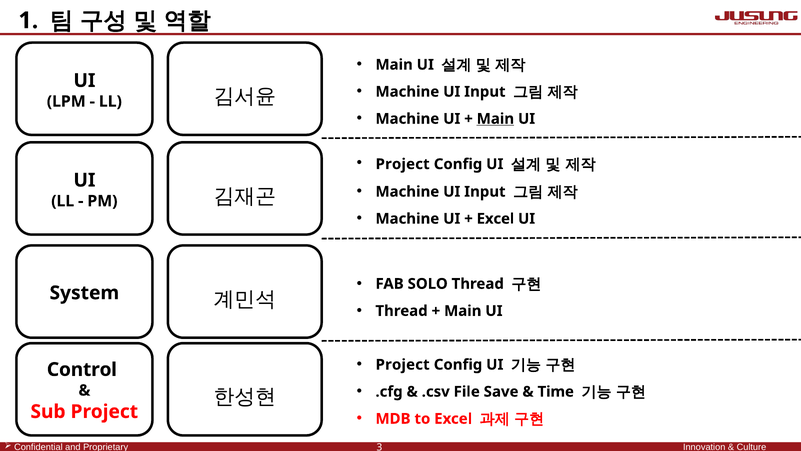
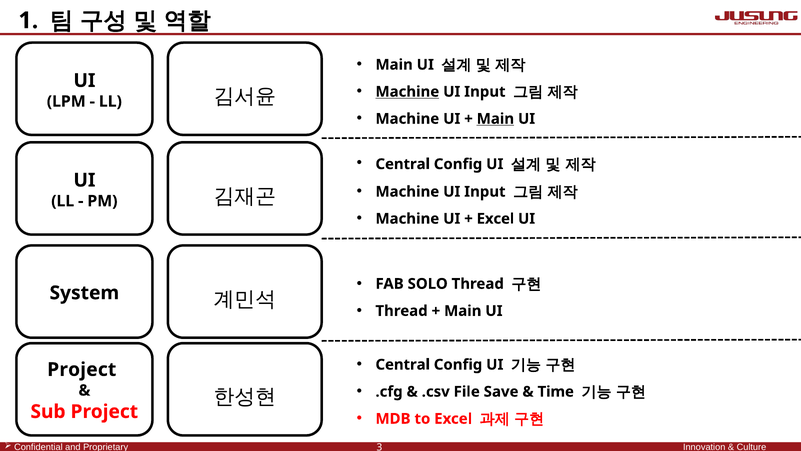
Machine underline: none -> present (407, 92)
Project: Project -> Central (403, 164)
Project: Project -> Central (403, 364)
Control: Control -> Project (82, 369)
